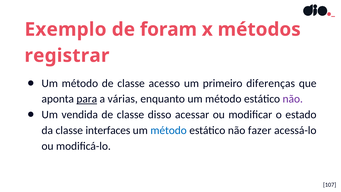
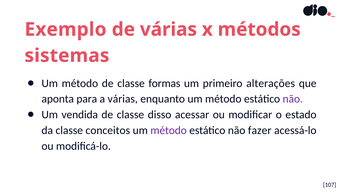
de foram: foram -> várias (168, 29)
registrar: registrar -> sistemas (67, 56)
acesso: acesso -> formas (164, 83)
diferenças: diferenças -> alterações (271, 83)
para underline: present -> none (87, 99)
interfaces: interfaces -> conceitos (108, 130)
método colour: blue -> purple (169, 130)
